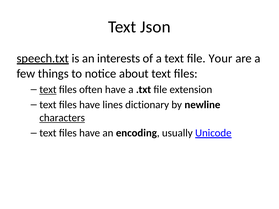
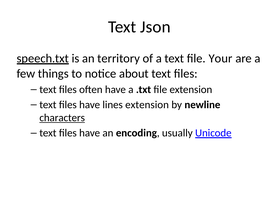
interests: interests -> territory (119, 59)
text underline: present -> none (48, 90)
lines dictionary: dictionary -> extension (147, 105)
